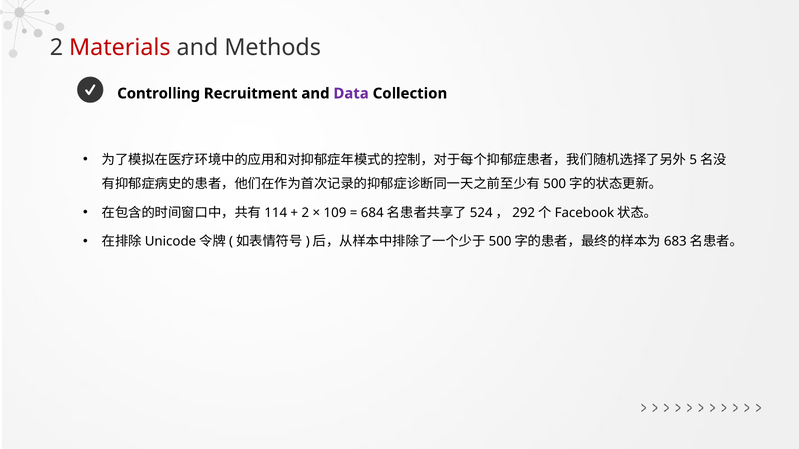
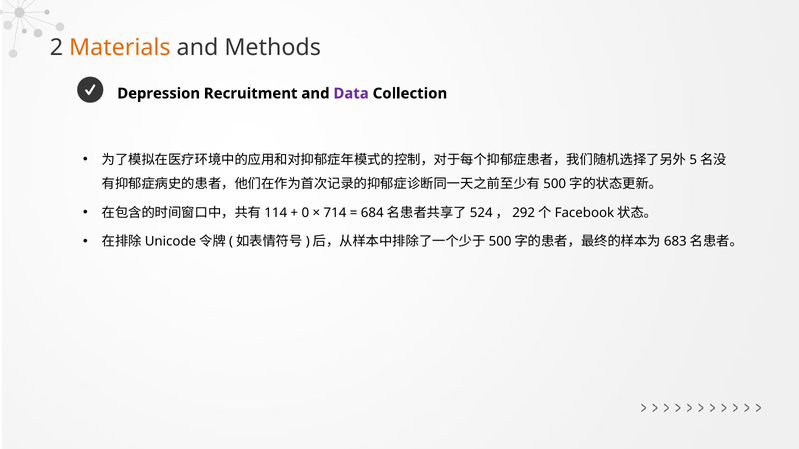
Materials colour: red -> orange (120, 48)
Controlling: Controlling -> Depression (159, 94)
2: 2 -> 0 (305, 213)
109: 109 -> 714 (335, 213)
